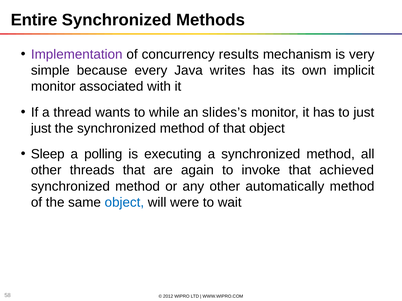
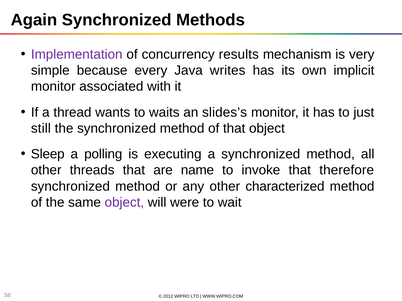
Entire: Entire -> Again (34, 20)
while: while -> waits (164, 113)
just: just -> still (41, 129)
again: again -> name (197, 170)
achieved: achieved -> therefore (347, 170)
automatically: automatically -> characterized (285, 187)
object colour: blue -> purple (124, 203)
